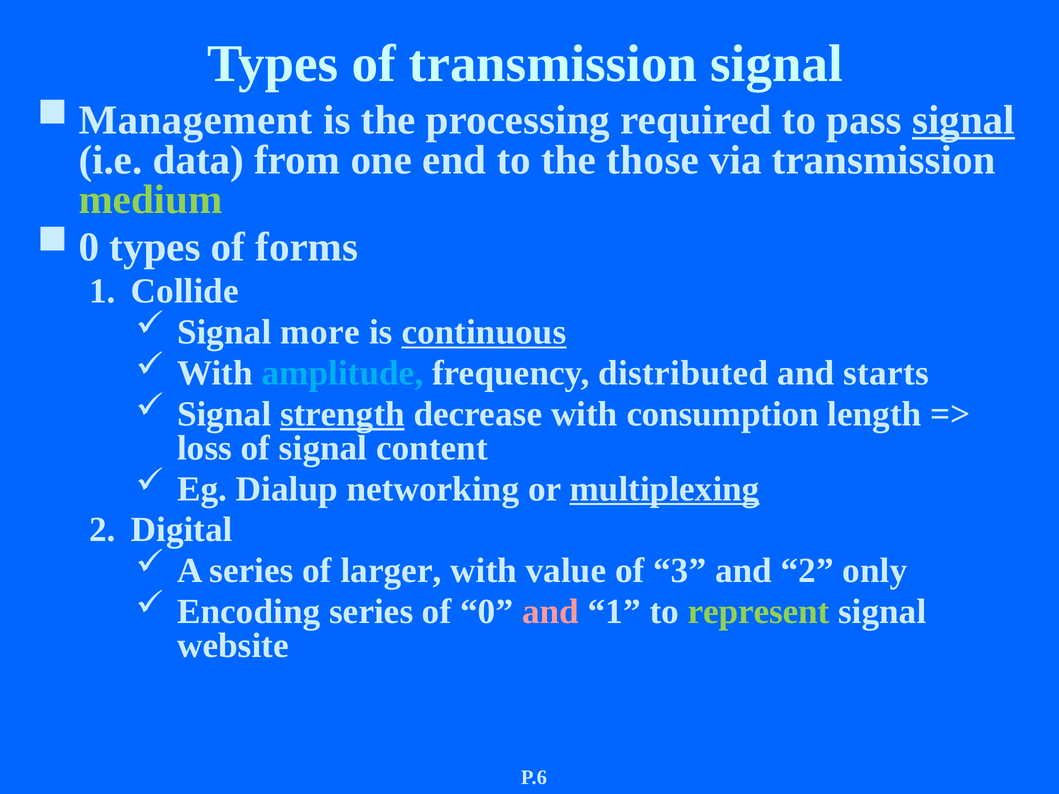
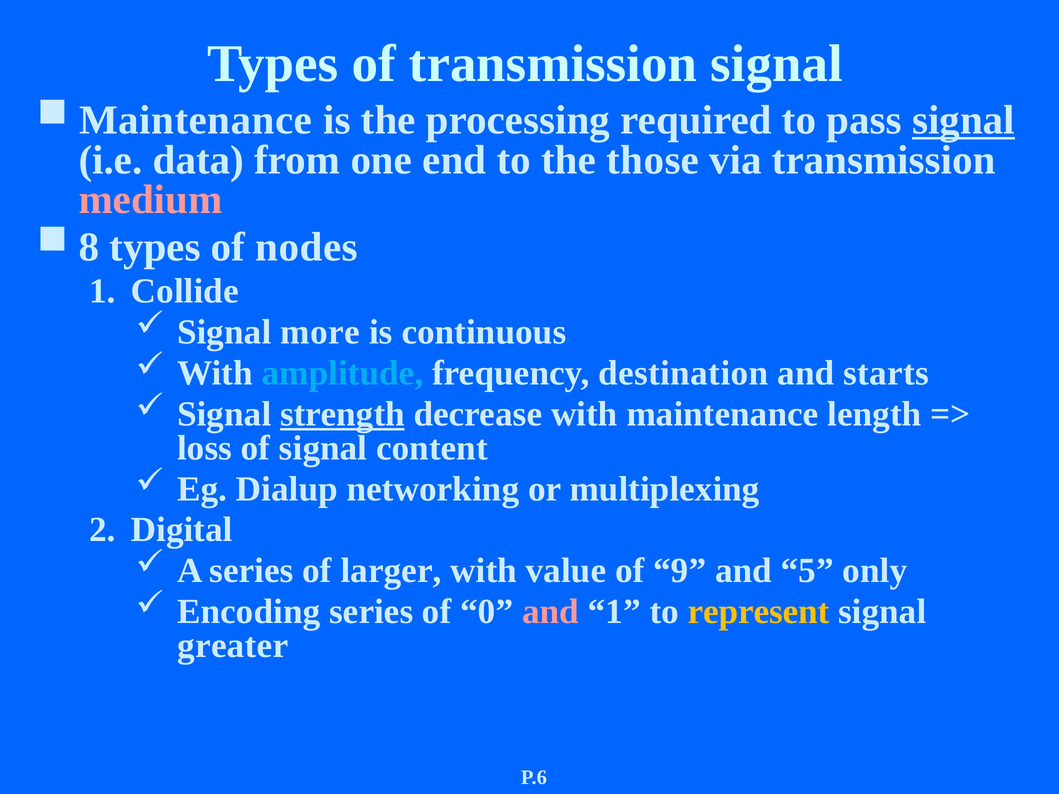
Management: Management -> Maintenance (196, 120)
medium colour: light green -> pink (151, 200)
0: 0 -> 8 (89, 247)
forms: forms -> nodes (307, 247)
continuous underline: present -> none (484, 332)
distributed: distributed -> destination (683, 373)
with consumption: consumption -> maintenance (723, 414)
multiplexing underline: present -> none (665, 489)
3: 3 -> 9 (680, 571)
and 2: 2 -> 5 (807, 571)
represent colour: light green -> yellow (759, 612)
website: website -> greater (233, 646)
